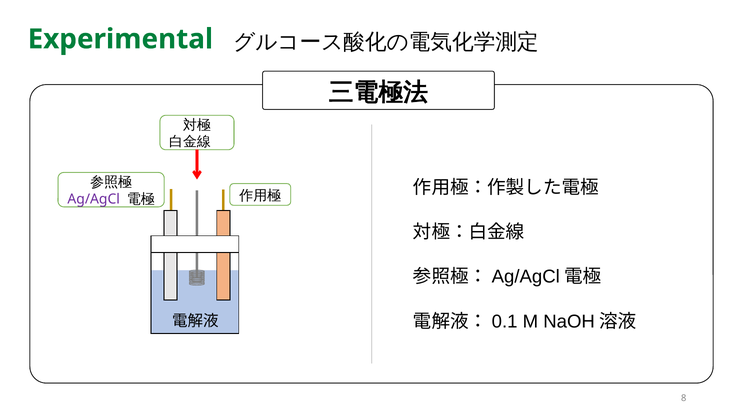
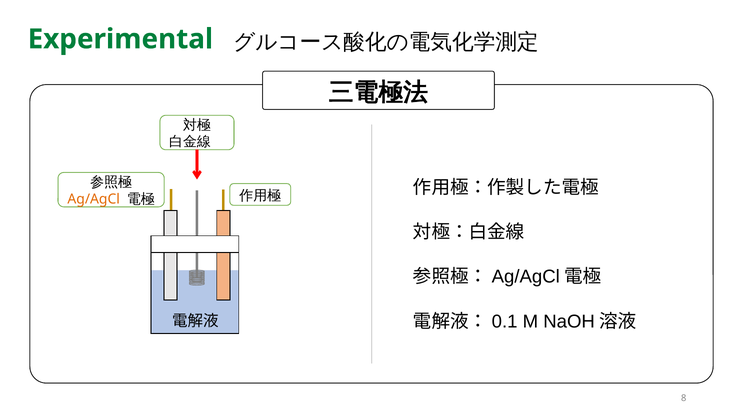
Ag/AgCl colour: purple -> orange (94, 199)
